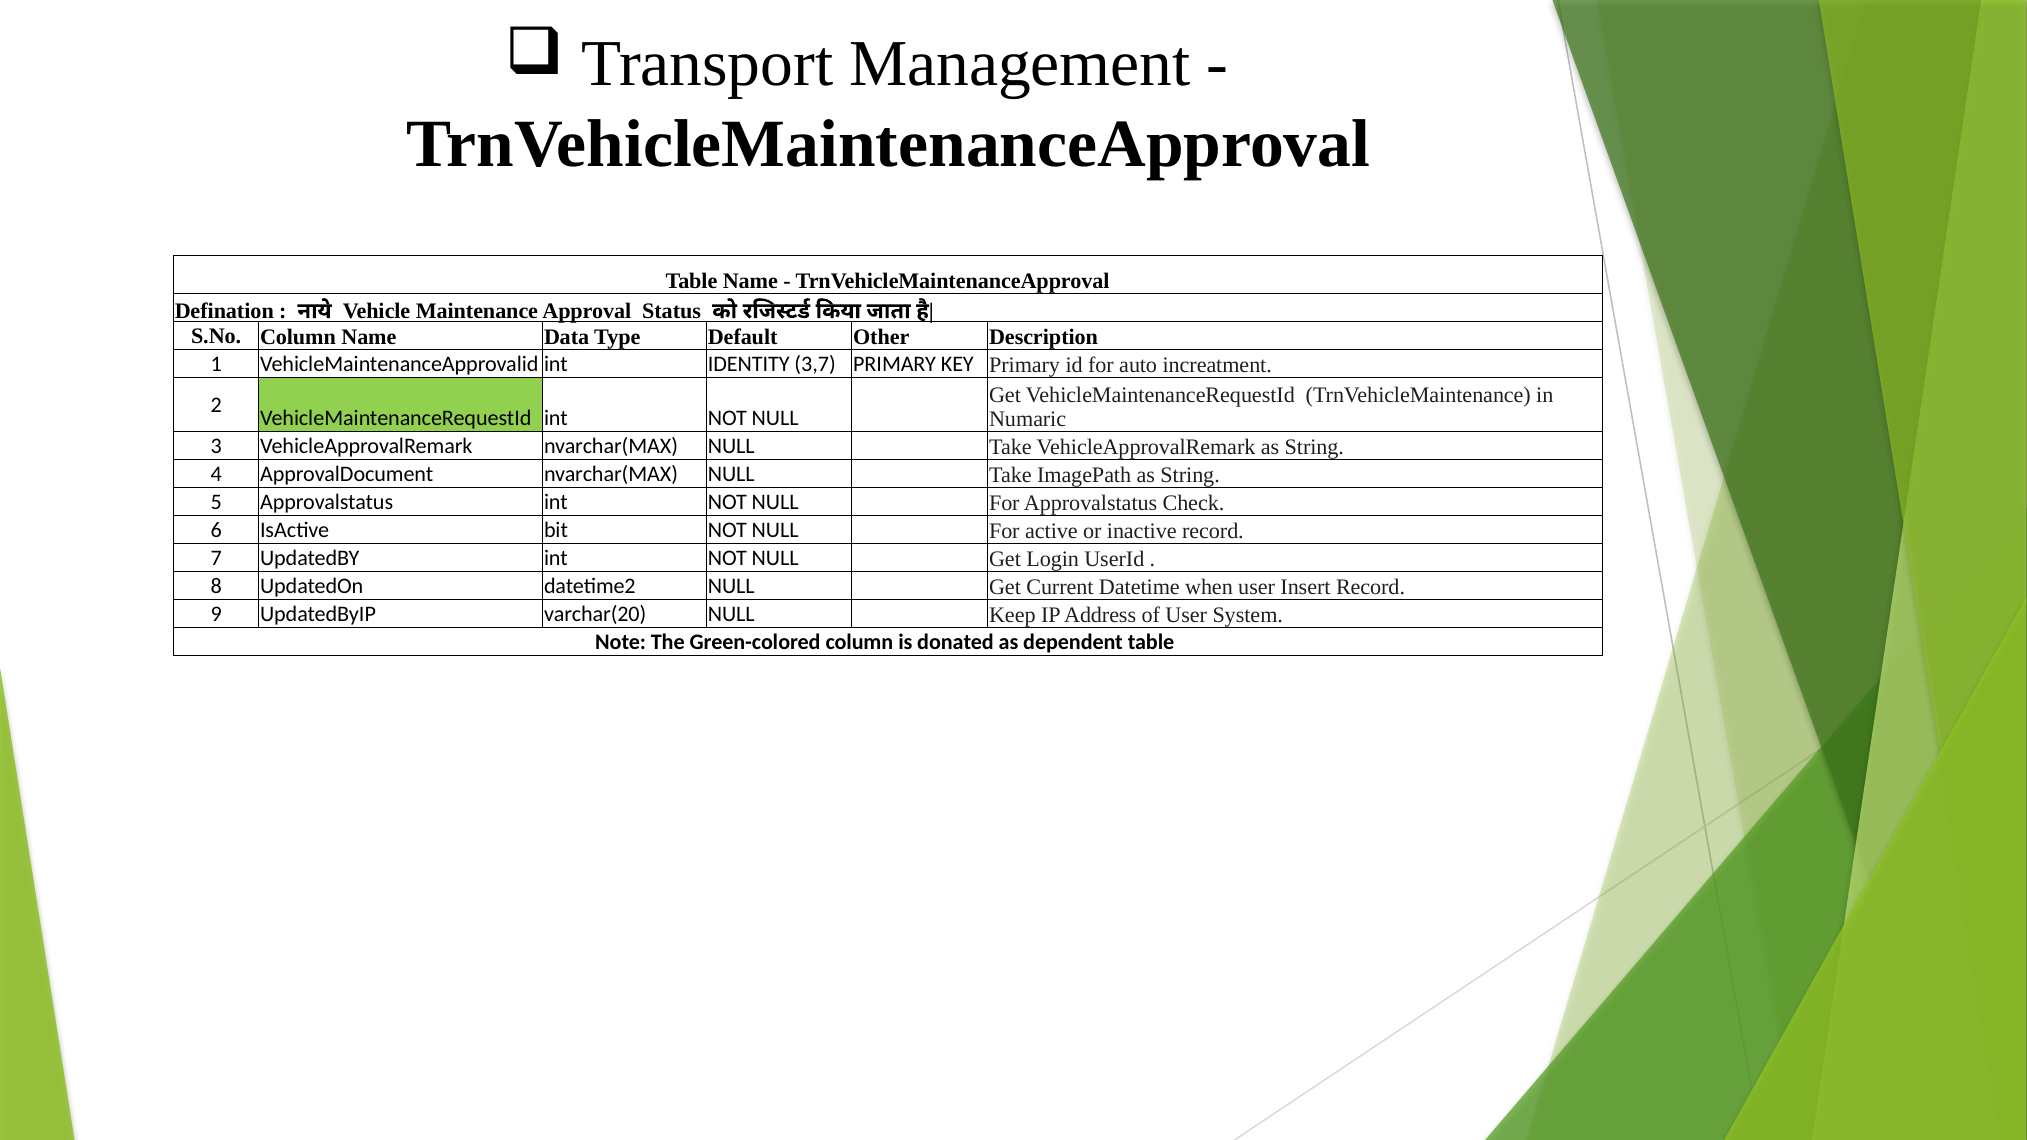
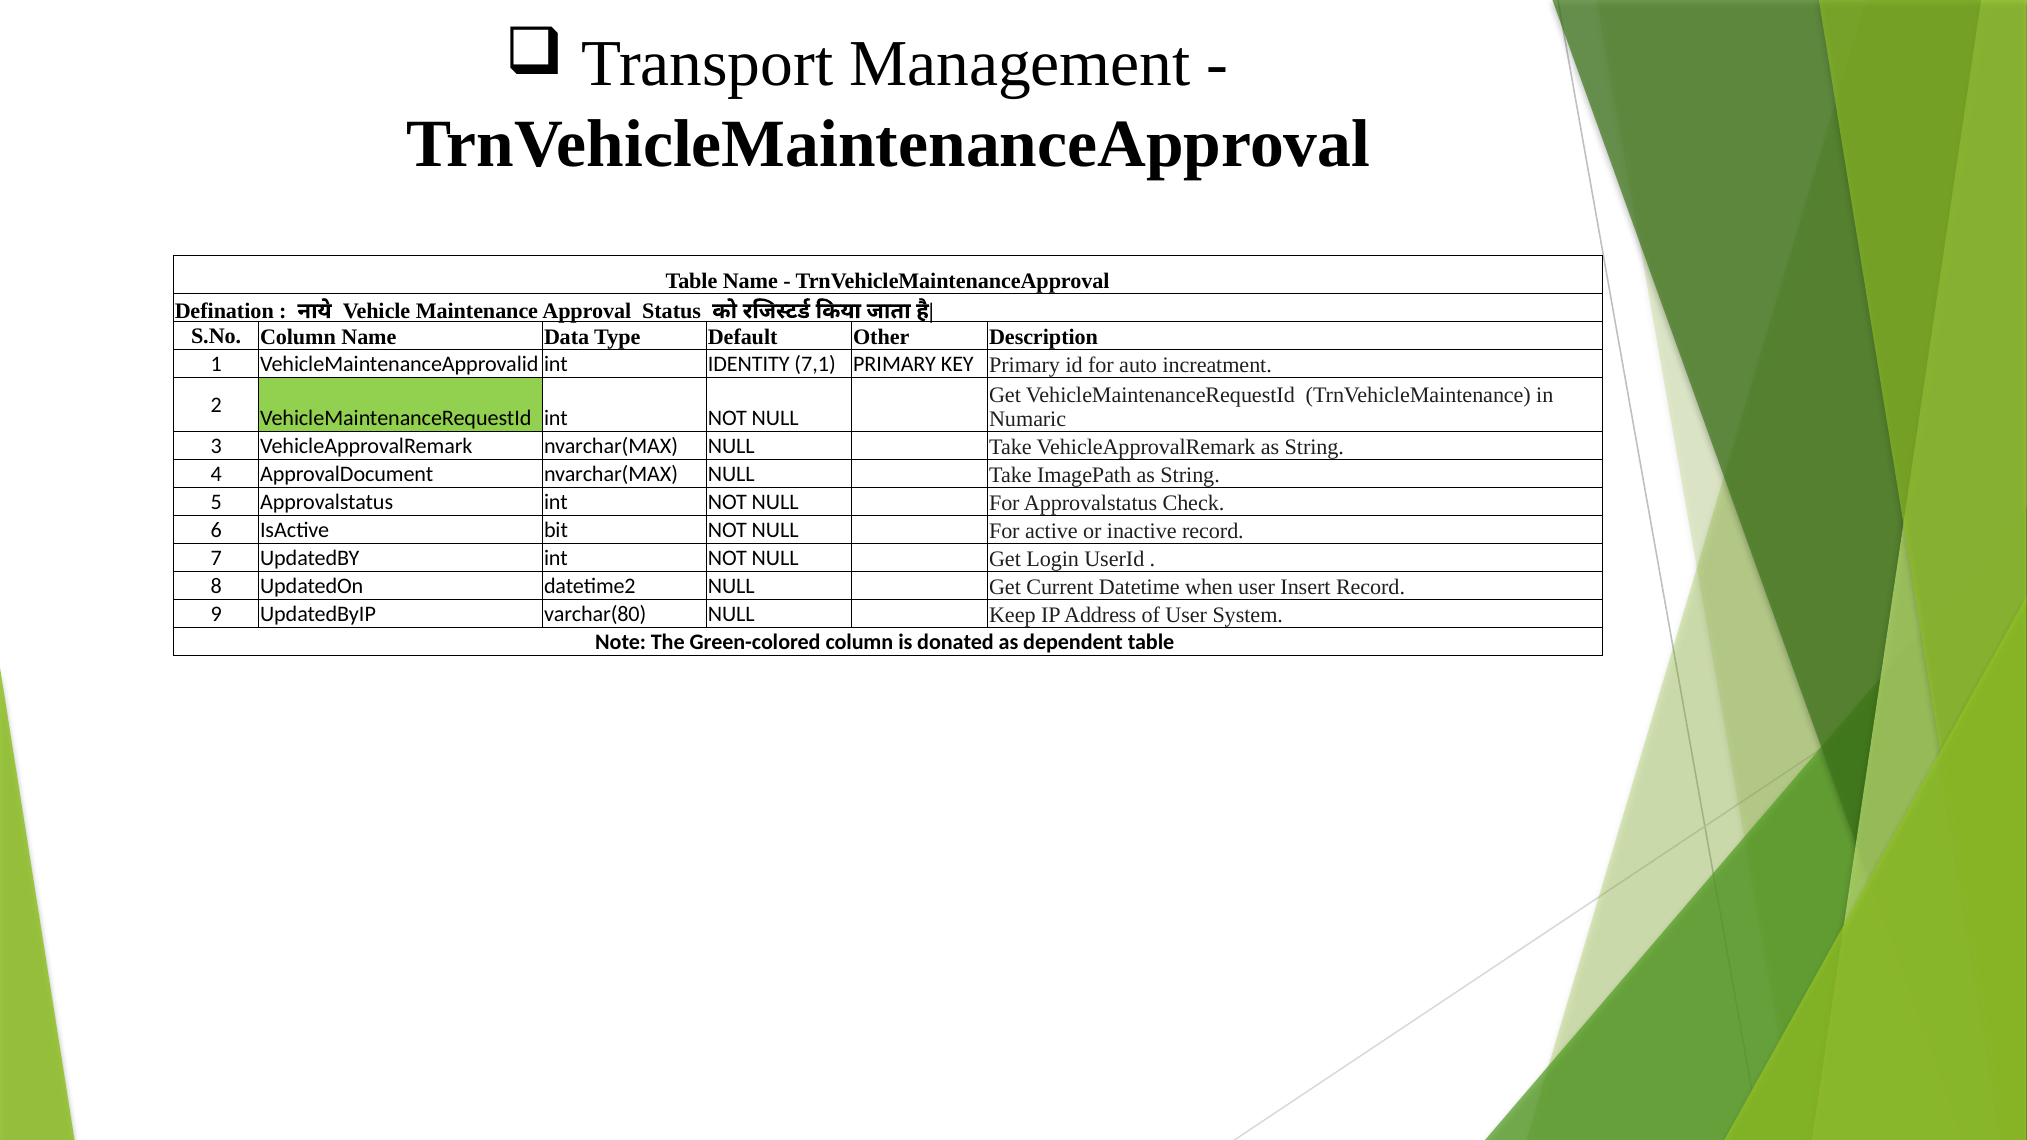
3,7: 3,7 -> 7,1 (815, 364)
varchar(20: varchar(20 -> varchar(80 (595, 614)
